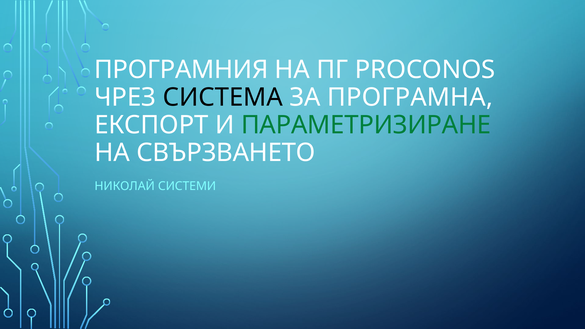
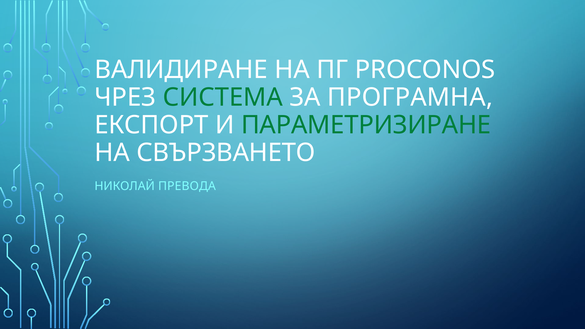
ПРОГРАМНИЯ: ПРОГРАМНИЯ -> ВАЛИДИРАНЕ (181, 70)
СИСТЕМА colour: black -> green (223, 97)
СИСТЕМИ: СИСТЕМИ -> ПРЕВОДА (187, 186)
